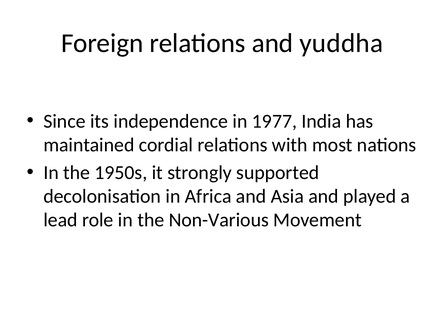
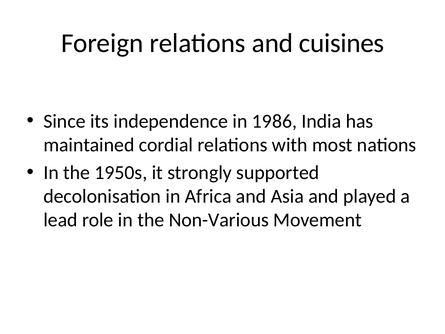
yuddha: yuddha -> cuisines (342, 43)
1977: 1977 -> 1986 (274, 121)
